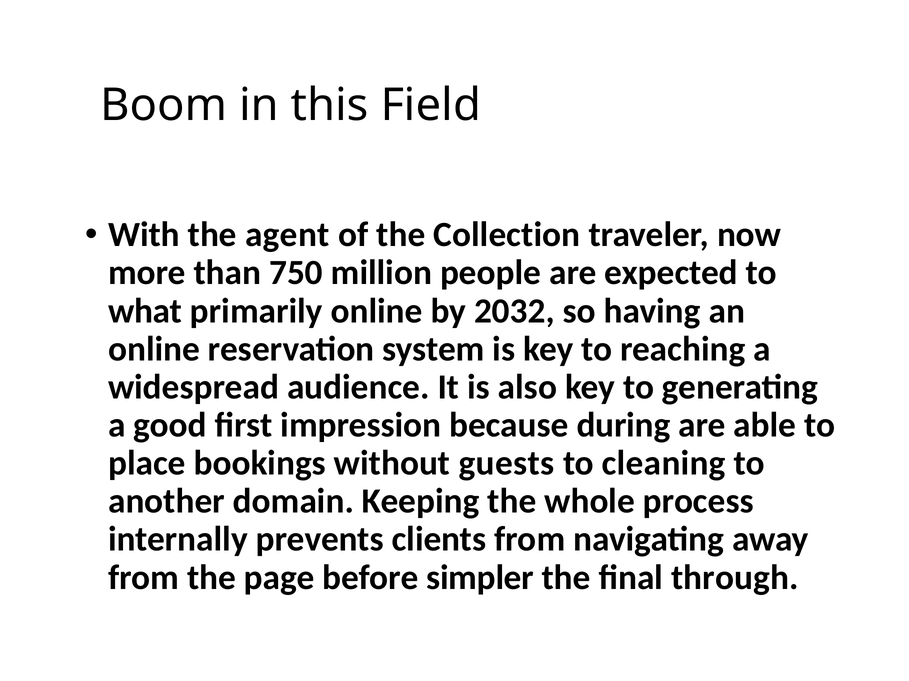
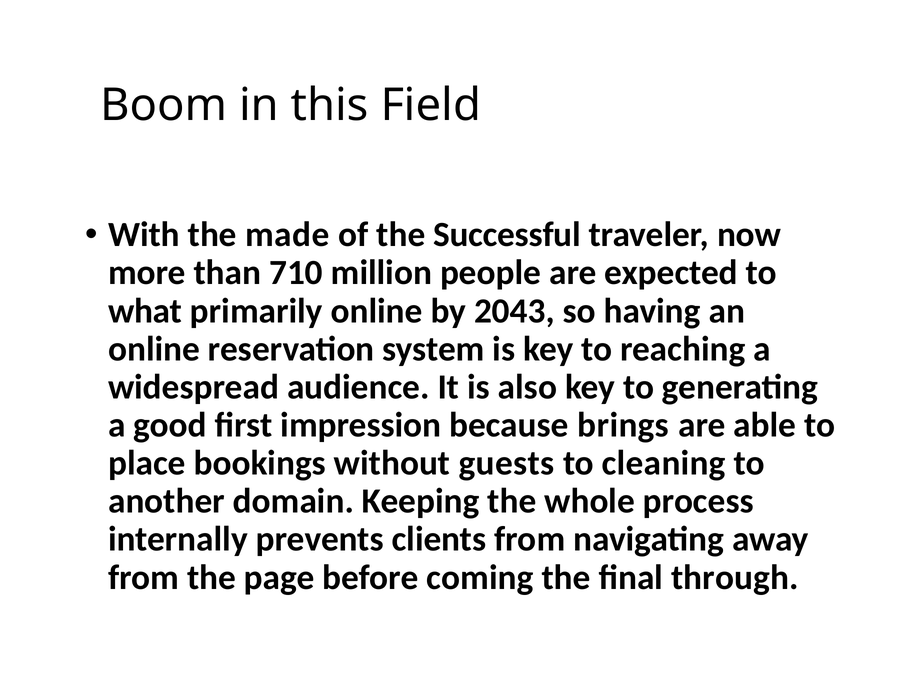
agent: agent -> made (287, 235)
Collection: Collection -> Successful (507, 235)
750: 750 -> 710 (296, 273)
2032: 2032 -> 2043 (514, 311)
during: during -> brings (623, 426)
simpler: simpler -> coming (480, 578)
